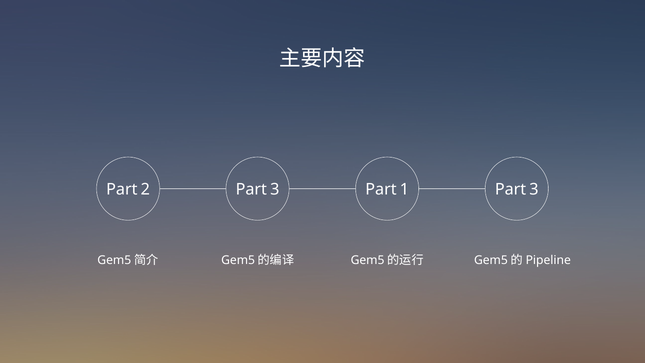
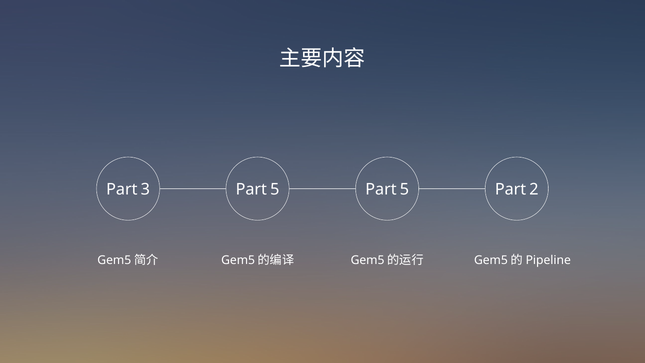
2: 2 -> 3 (145, 190)
3: 3 -> 5 (275, 190)
1: 1 -> 5 (404, 190)
3: 3 -> 2 (534, 190)
